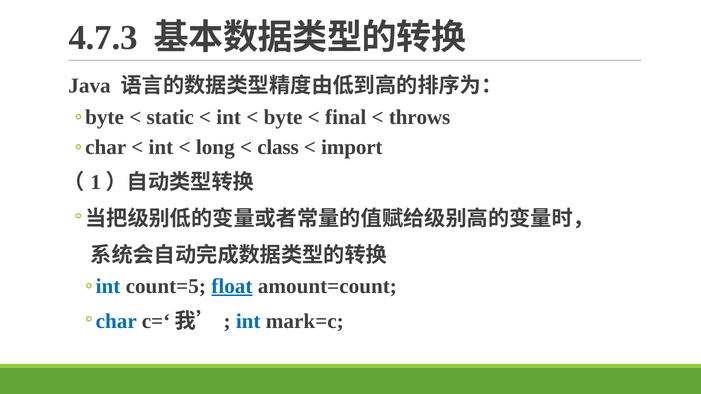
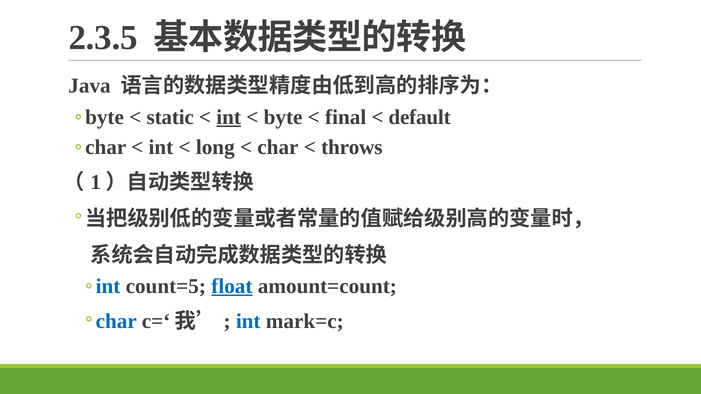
4.7.3: 4.7.3 -> 2.3.5 (103, 38)
int underline: none -> present (229, 117)
throws: throws -> default (420, 117)
class: class -> char (278, 147)
import: import -> throws (352, 147)
